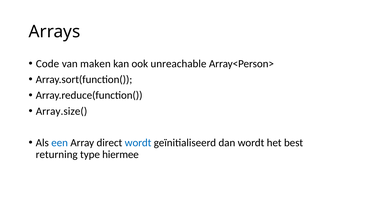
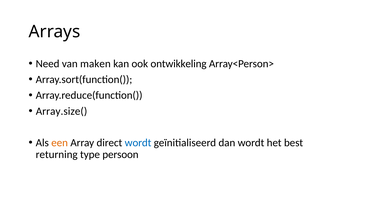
Code: Code -> Need (48, 64)
unreachable: unreachable -> ontwikkeling (179, 64)
een colour: blue -> orange (60, 142)
hiermee: hiermee -> persoon (120, 154)
